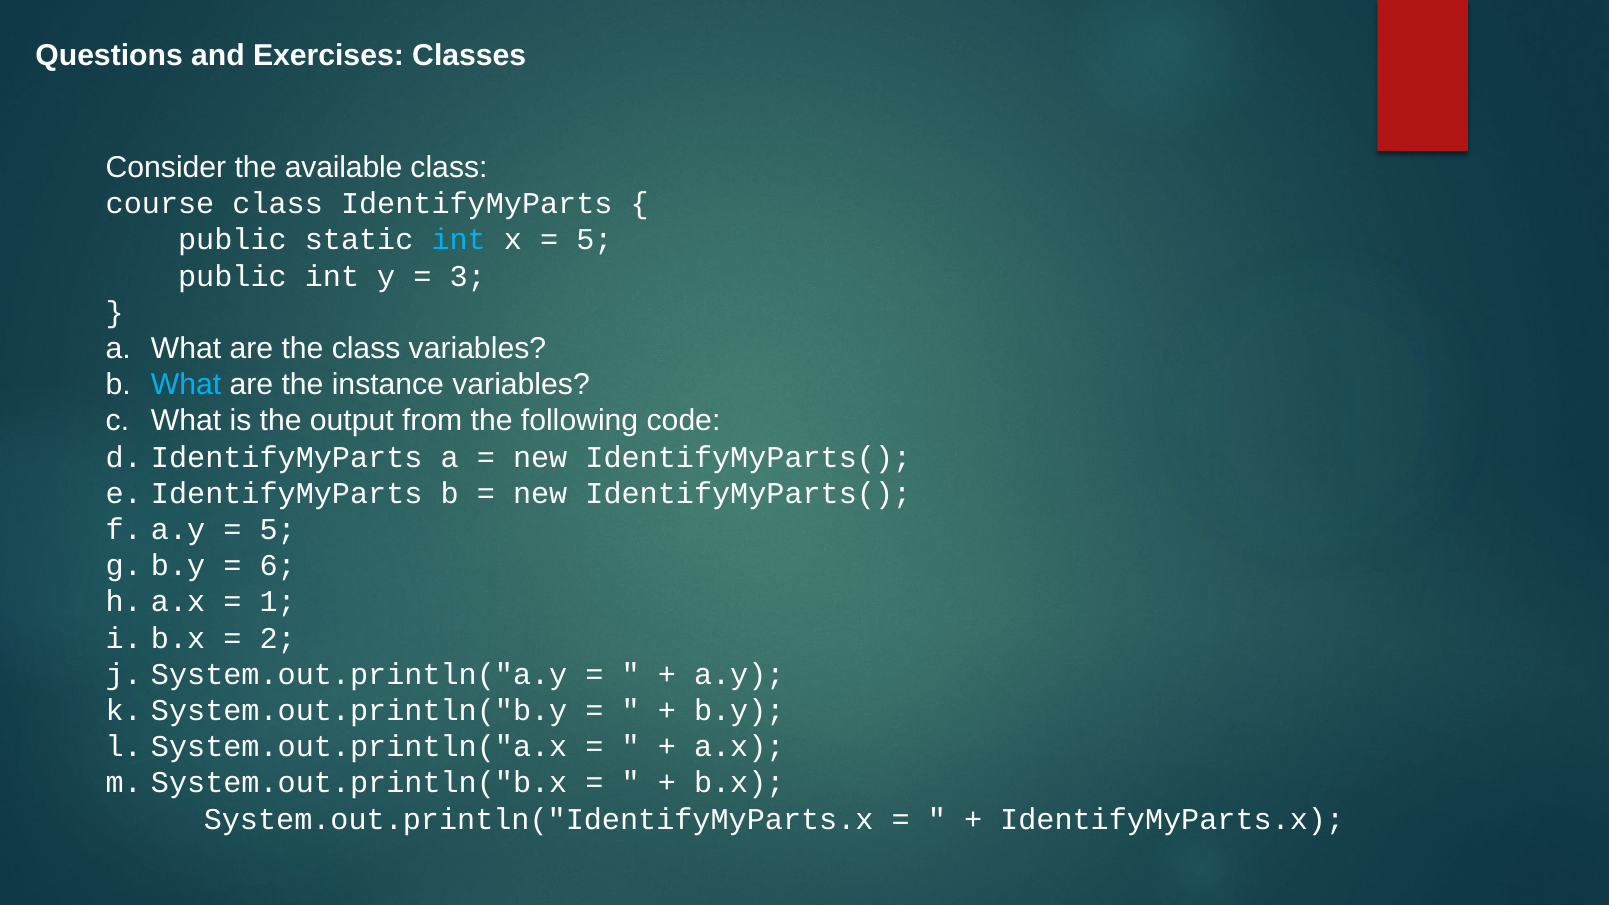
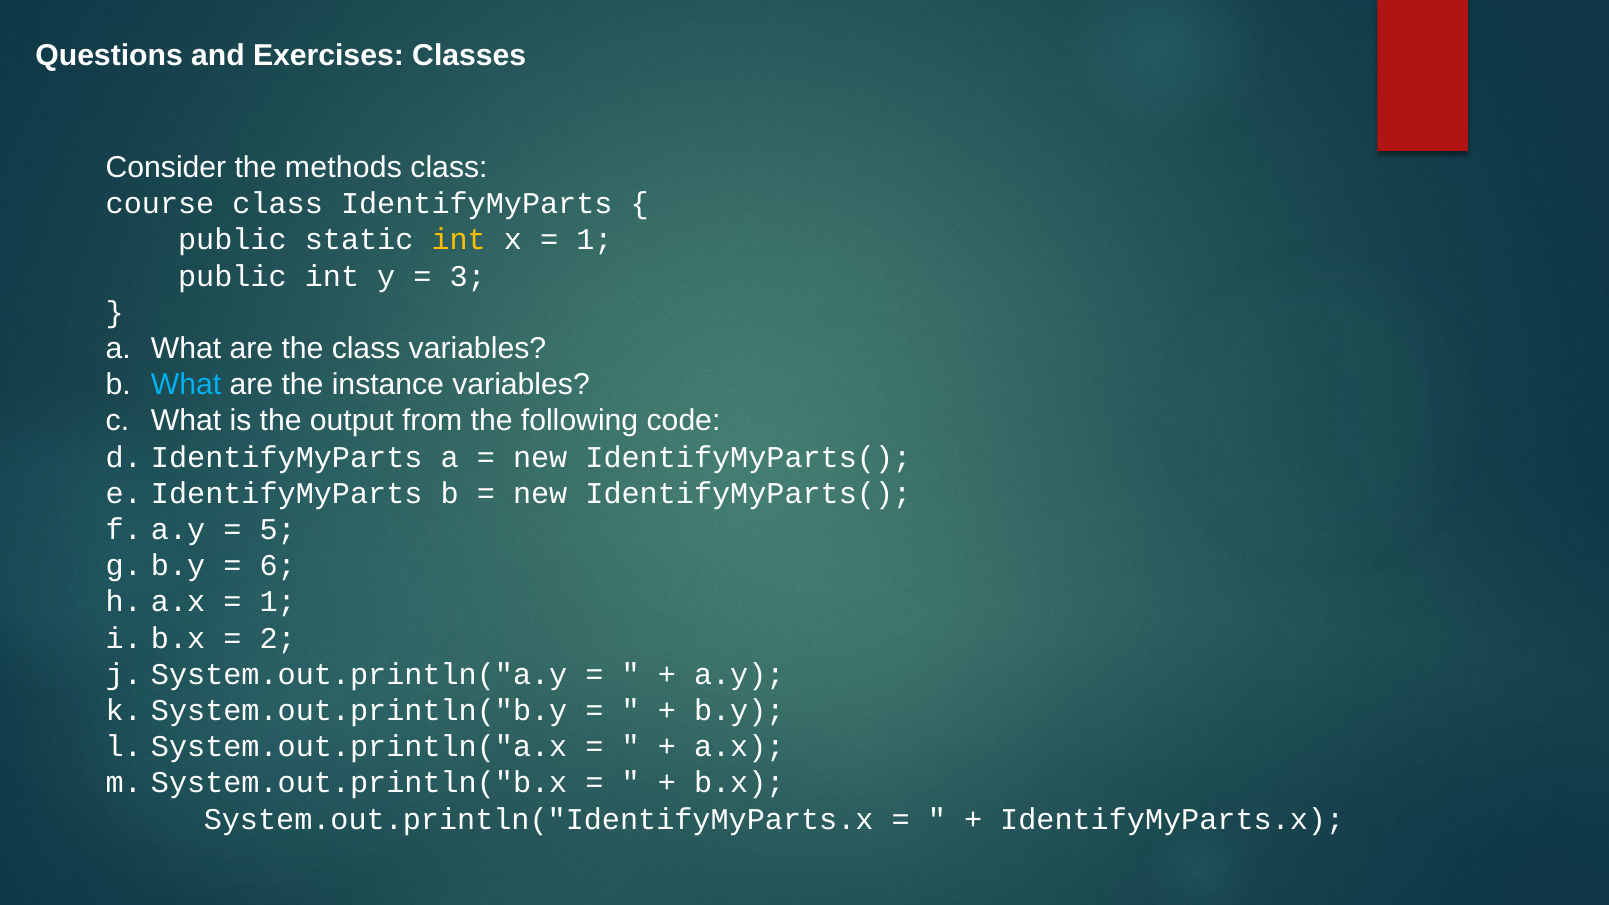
available: available -> methods (343, 168)
int colour: light blue -> yellow (459, 240)
5: 5 -> 1 (594, 240)
